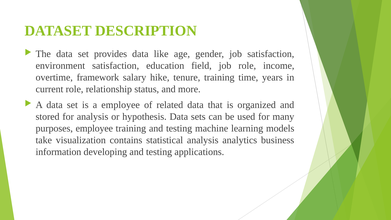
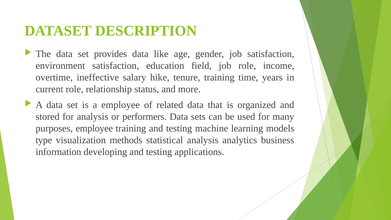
framework: framework -> ineffective (98, 77)
hypothesis: hypothesis -> performers (145, 117)
take: take -> type (44, 140)
contains: contains -> methods (126, 140)
